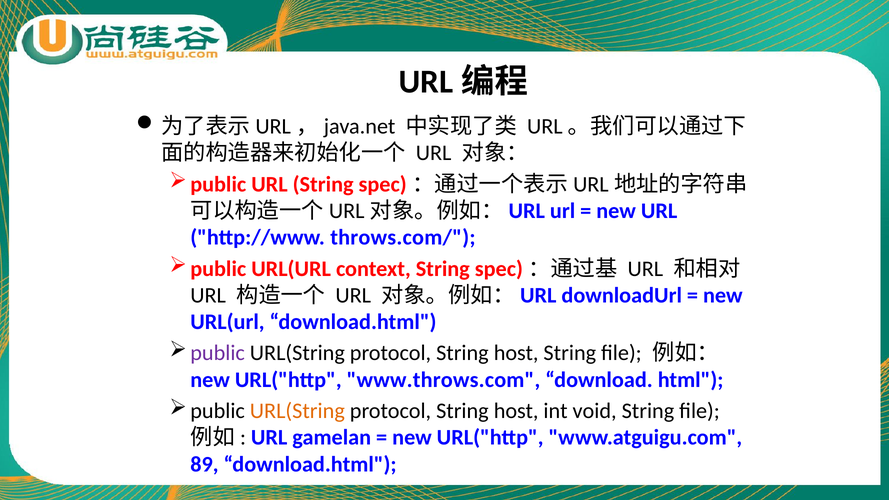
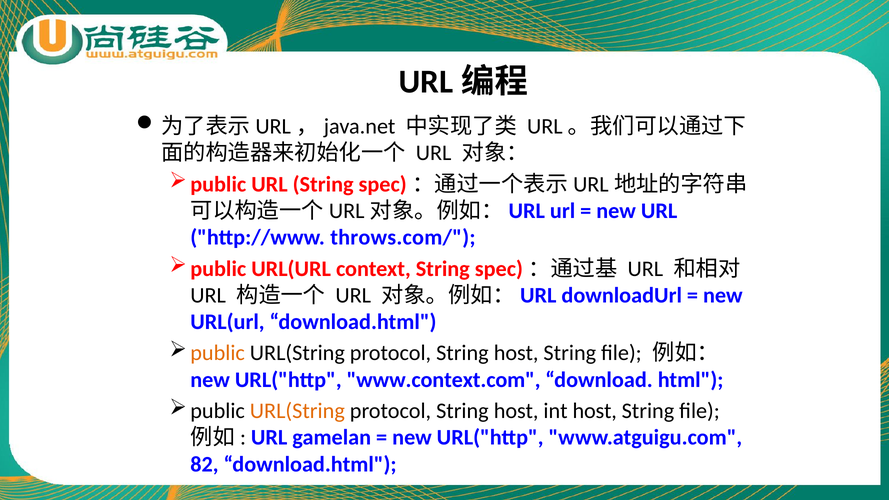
public colour: purple -> orange (218, 353)
www.throws.com: www.throws.com -> www.context.com (444, 380)
int void: void -> host (595, 411)
89: 89 -> 82 (204, 464)
